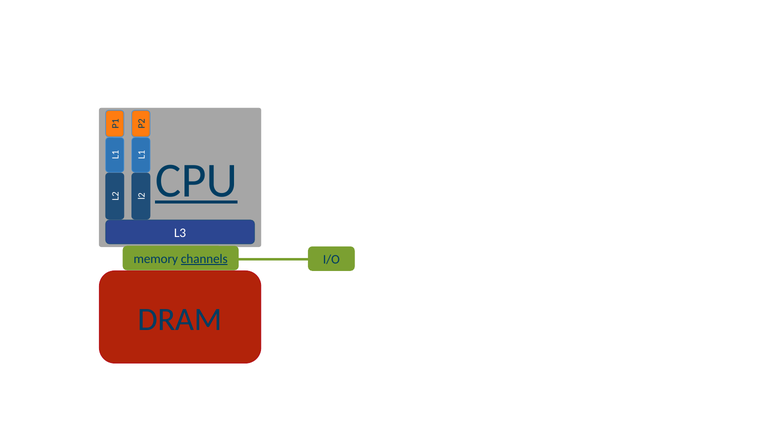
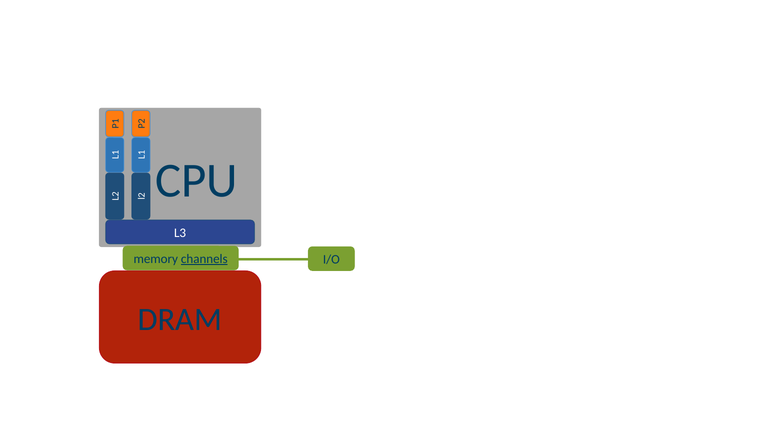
CPU underline: present -> none (196, 181)
